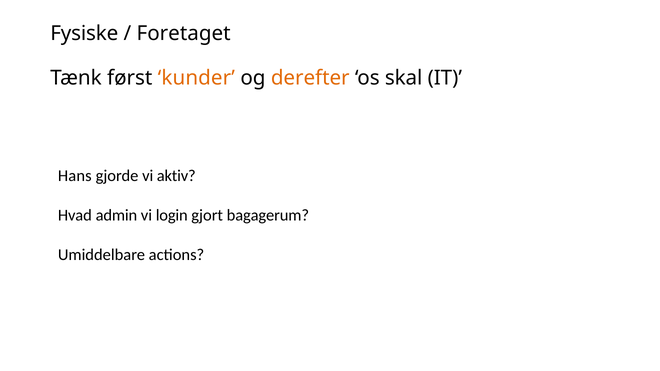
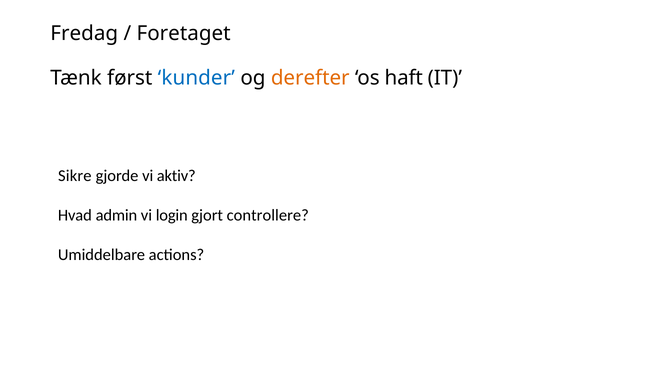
Fysiske: Fysiske -> Fredag (84, 33)
kunder colour: orange -> blue (196, 78)
skal: skal -> haft (404, 78)
Hans: Hans -> Sikre (75, 176)
bagagerum: bagagerum -> controllere (268, 216)
